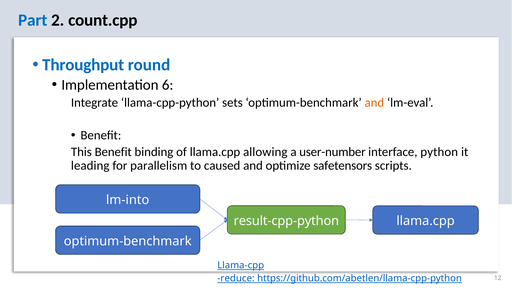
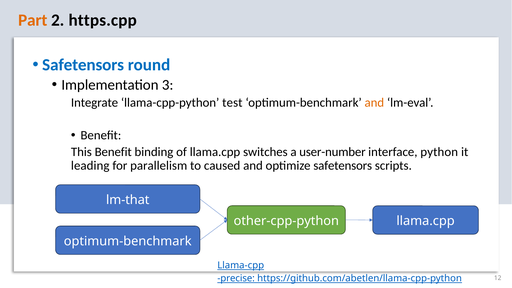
Part colour: blue -> orange (33, 20)
count.cpp: count.cpp -> https.cpp (103, 20)
Throughput: Throughput -> Safetensors (83, 65)
6: 6 -> 3 (168, 85)
sets: sets -> test (232, 102)
allowing: allowing -> switches (265, 152)
lm-into: lm-into -> lm-that (128, 200)
result-cpp-python: result-cpp-python -> other-cpp-python (286, 221)
reduce: reduce -> precise (236, 278)
